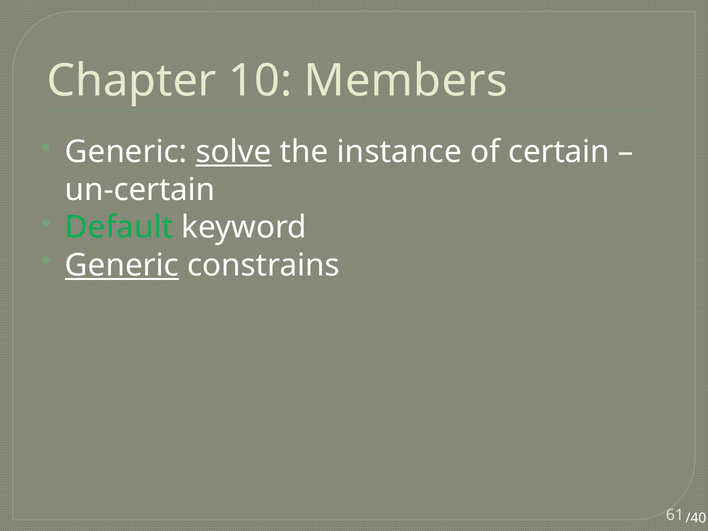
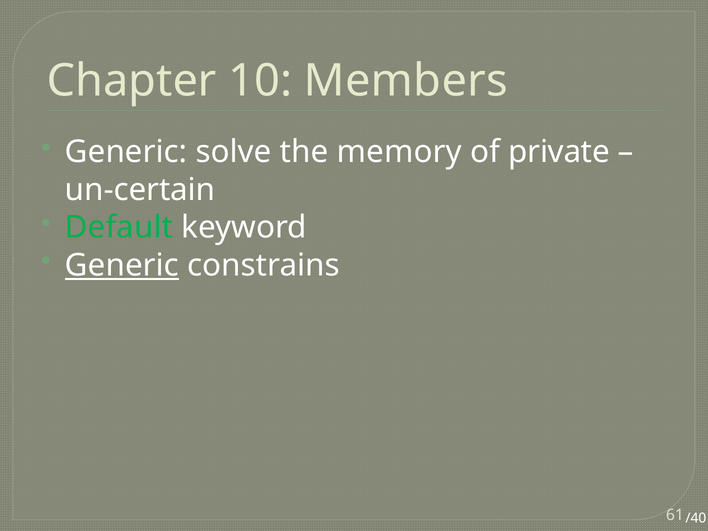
solve underline: present -> none (234, 152)
instance: instance -> memory (399, 152)
certain: certain -> private (559, 152)
